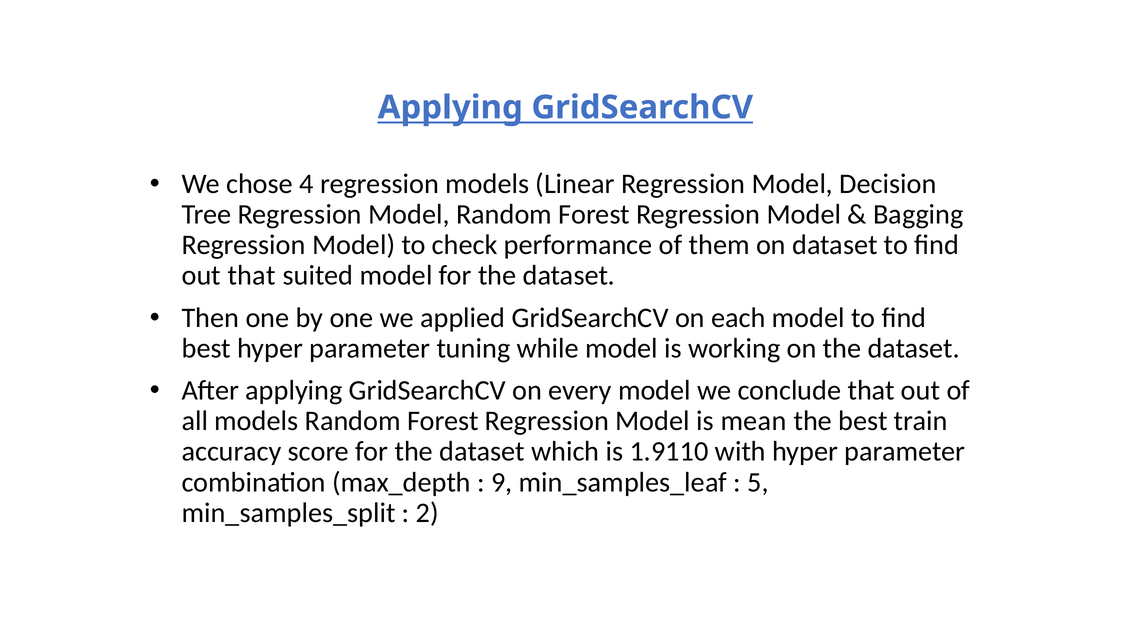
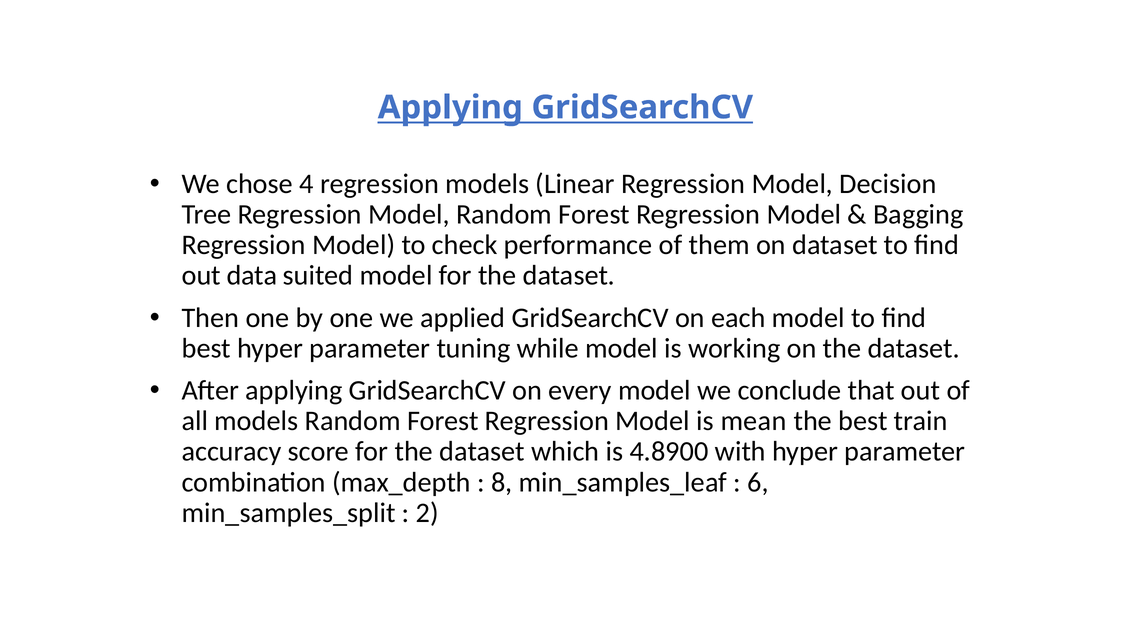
out that: that -> data (252, 276)
1.9110: 1.9110 -> 4.8900 (669, 452)
9: 9 -> 8 (502, 482)
5: 5 -> 6 (758, 482)
